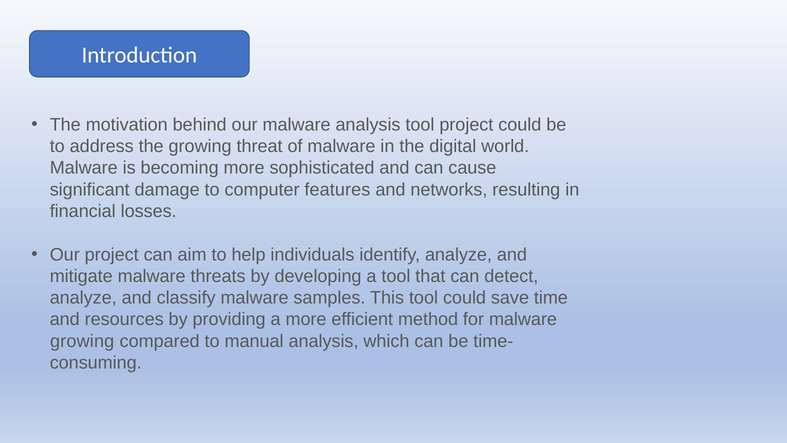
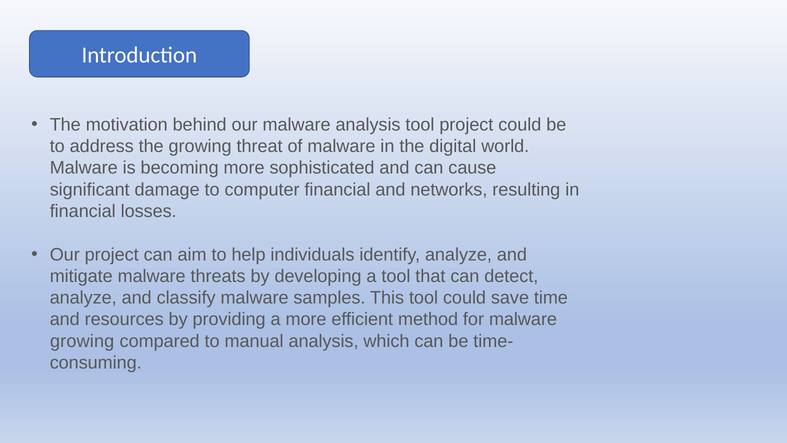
computer features: features -> financial (337, 189)
